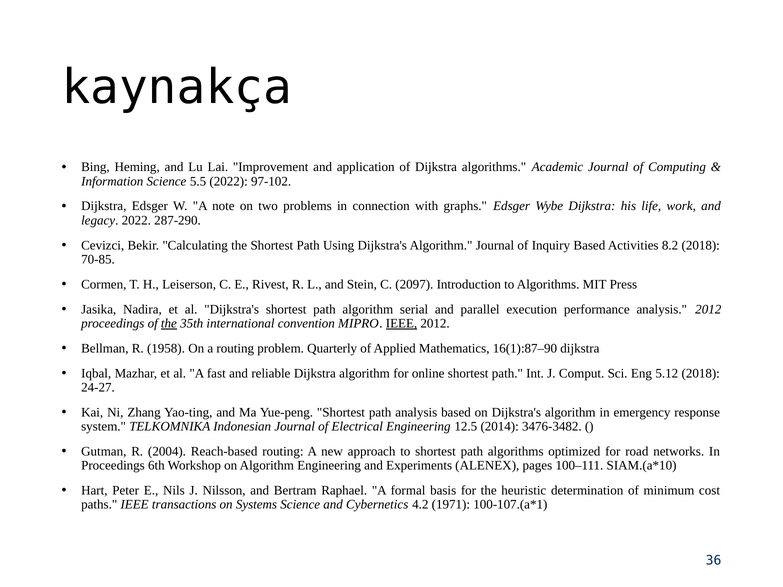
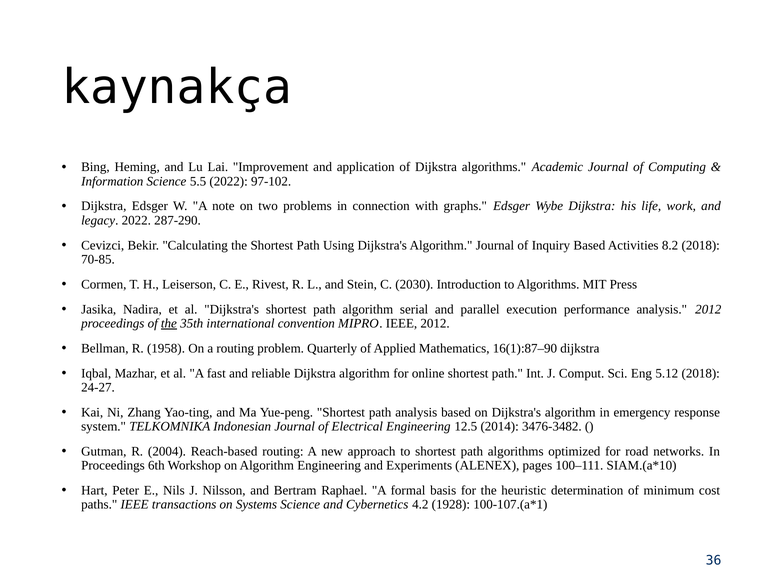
2097: 2097 -> 2030 (414, 284)
IEEE underline: present -> none (402, 323)
1971: 1971 -> 1928 (451, 505)
